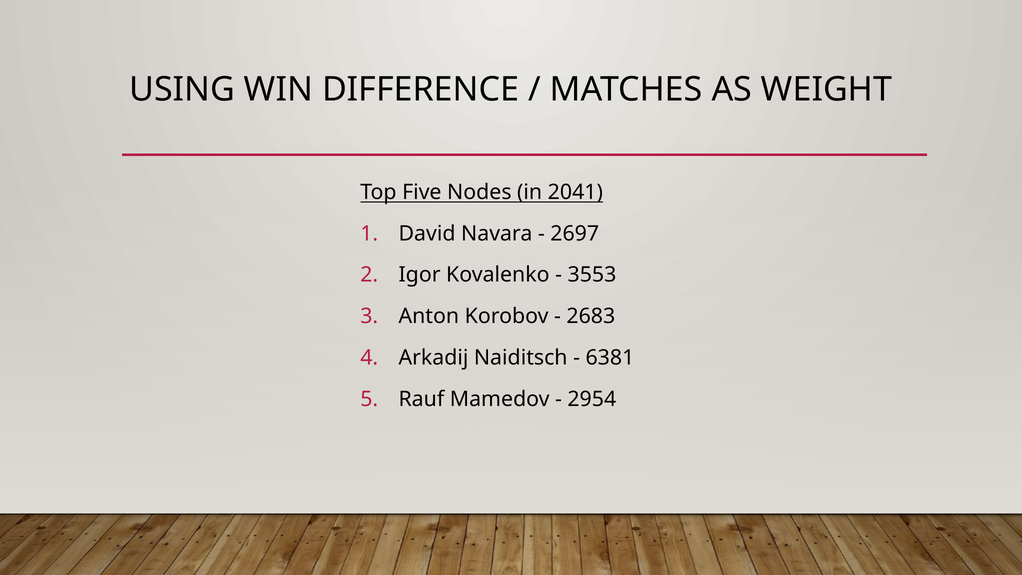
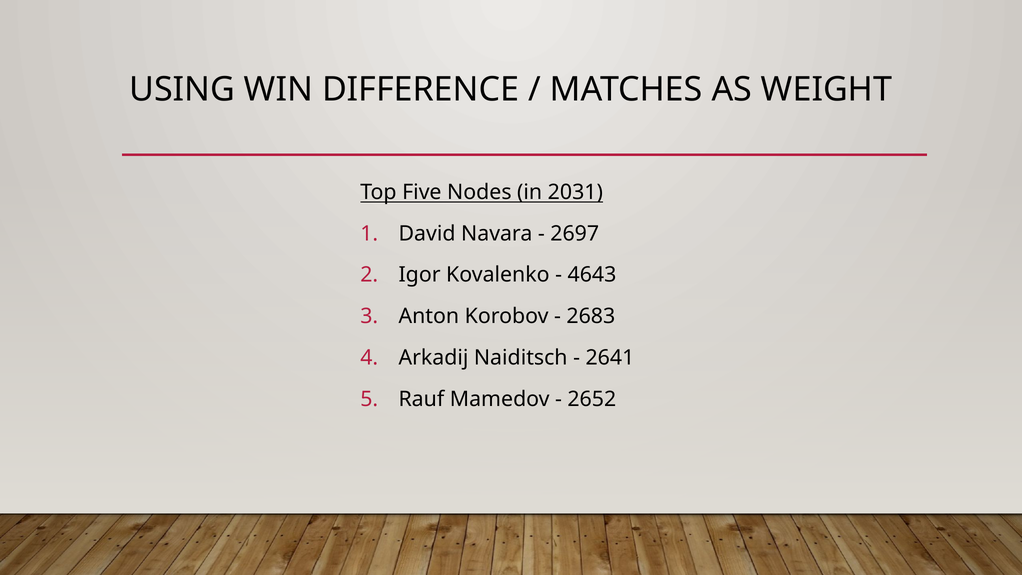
2041: 2041 -> 2031 (575, 192)
3553: 3553 -> 4643 (592, 275)
6381: 6381 -> 2641 (610, 358)
2954: 2954 -> 2652 (592, 399)
